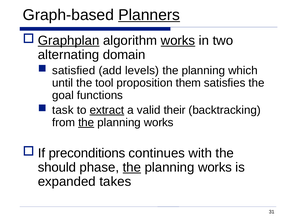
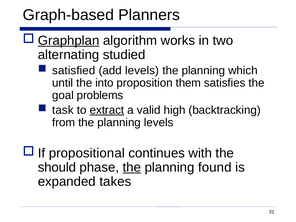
Planners underline: present -> none (149, 15)
works underline: present -> none (178, 41)
domain: domain -> studied (124, 55)
tool: tool -> into (104, 83)
functions: functions -> problems (100, 95)
their: their -> high (175, 110)
the underline: present -> none (86, 122)
works: works -> levels (159, 122)
preconditions: preconditions -> propositional (87, 153)
works: works -> found (215, 167)
